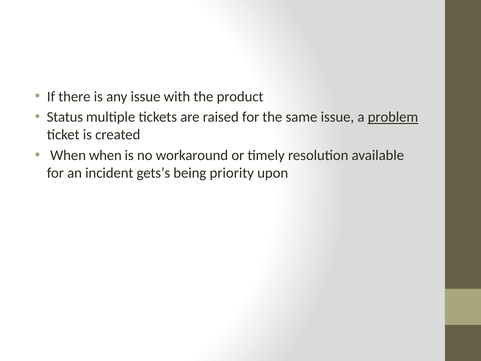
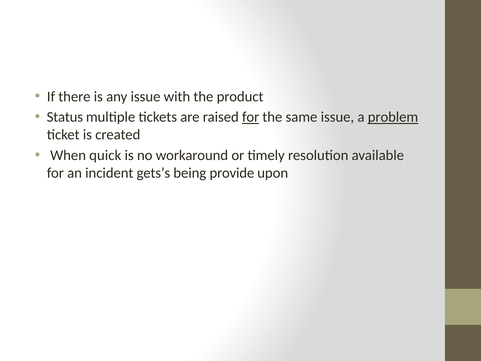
for underline: none -> present (251, 117)
When when: when -> quick (105, 155)
priority: priority -> provide (232, 173)
